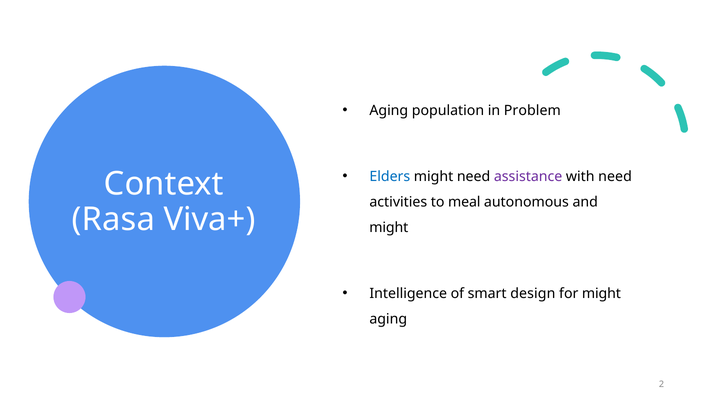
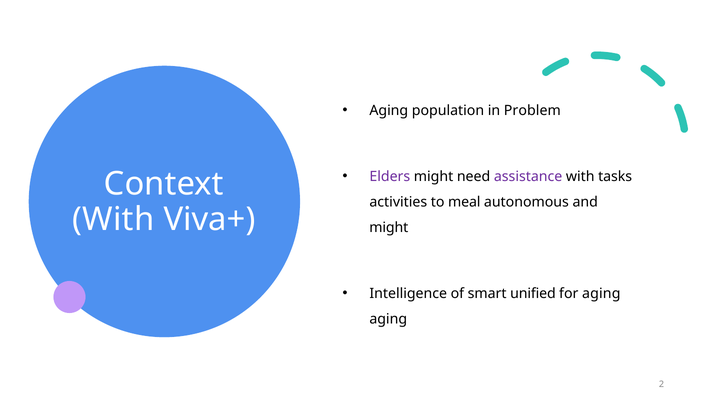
Elders colour: blue -> purple (390, 176)
with need: need -> tasks (615, 176)
Rasa: Rasa -> With (113, 219)
design: design -> unified (533, 293)
for might: might -> aging (601, 293)
